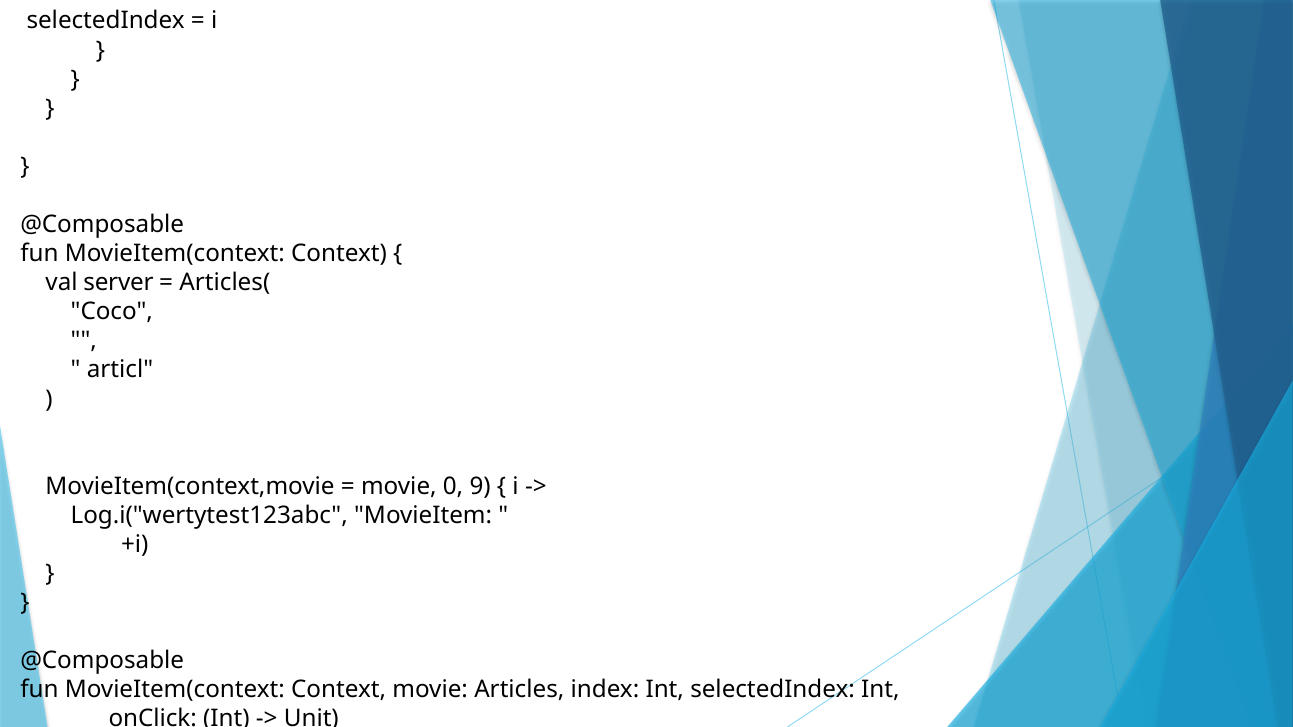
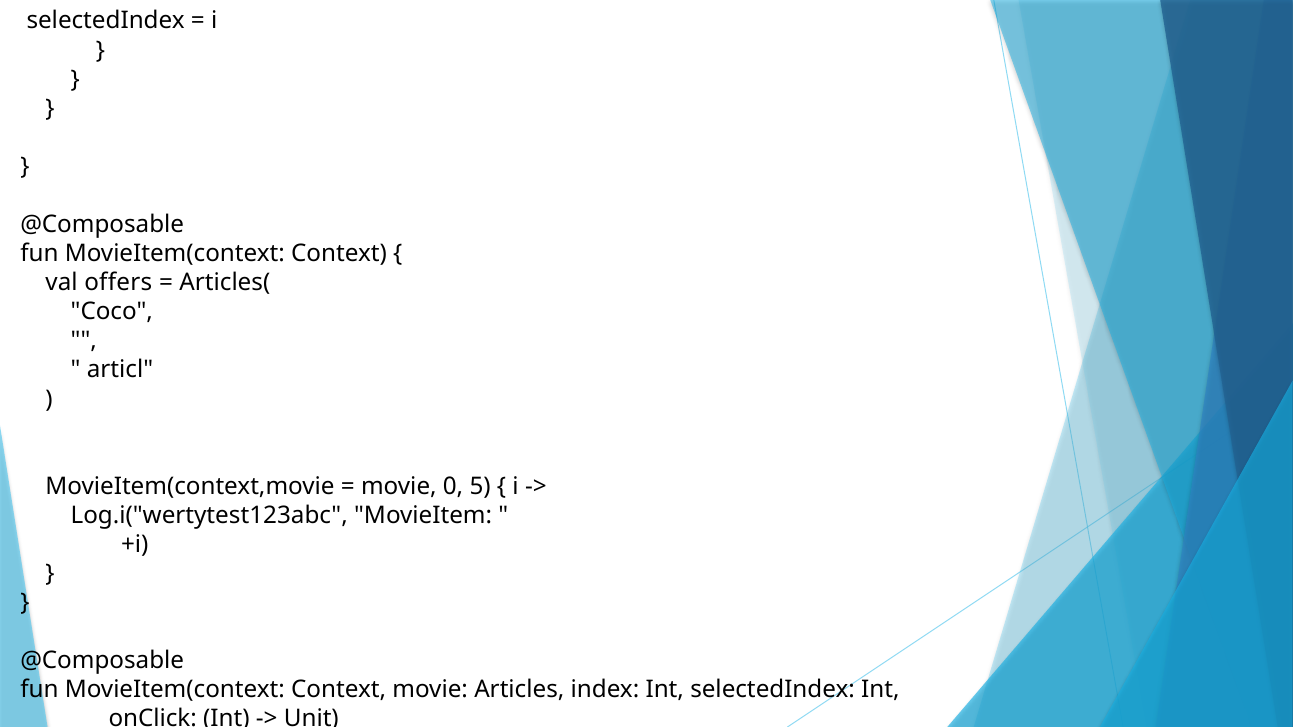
server: server -> offers (118, 283)
9: 9 -> 5 (480, 486)
